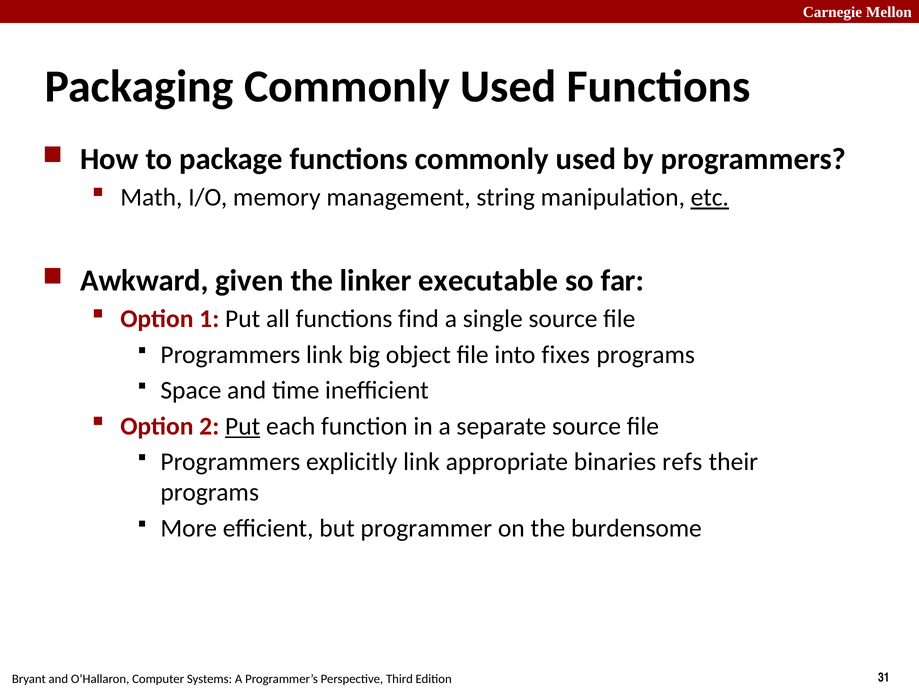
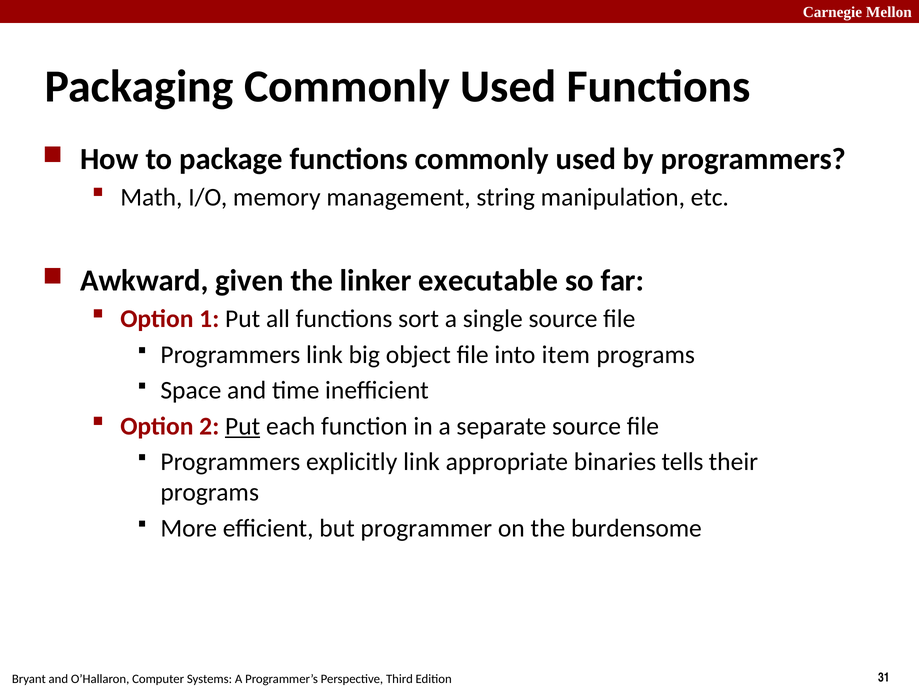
etc underline: present -> none (710, 198)
find: find -> sort (419, 319)
fixes: fixes -> item (566, 355)
refs: refs -> tells (683, 462)
